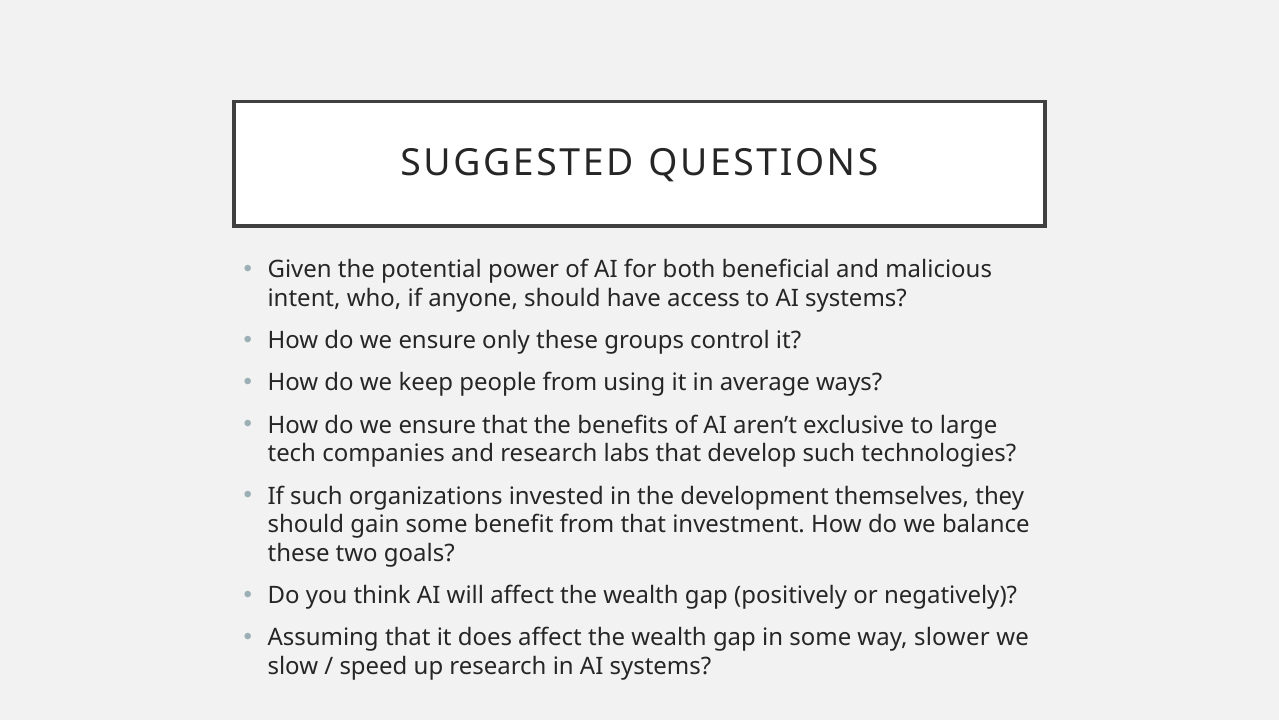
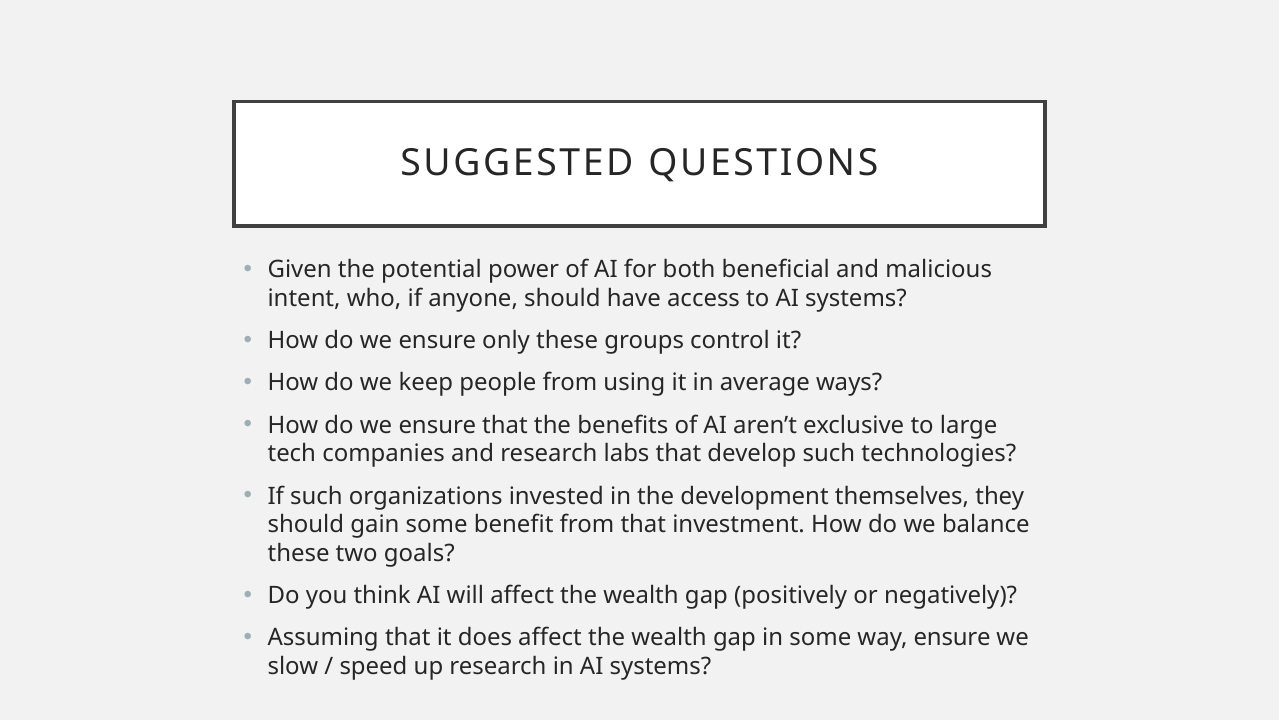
way slower: slower -> ensure (952, 637)
